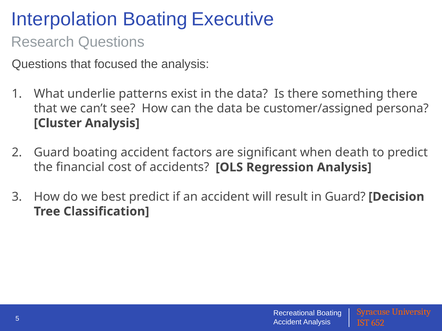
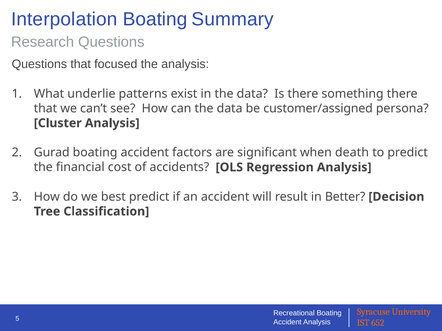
Executive: Executive -> Summary (233, 19)
Guard: Guard -> Gurad (52, 153)
in Guard: Guard -> Better (345, 197)
